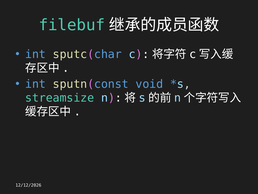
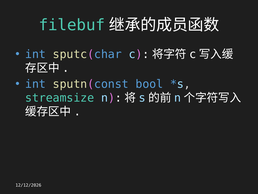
void: void -> bool (149, 84)
